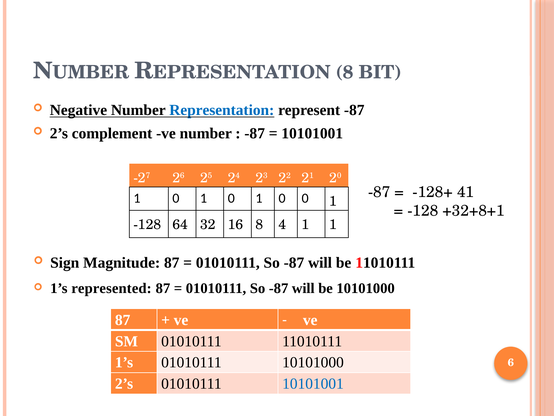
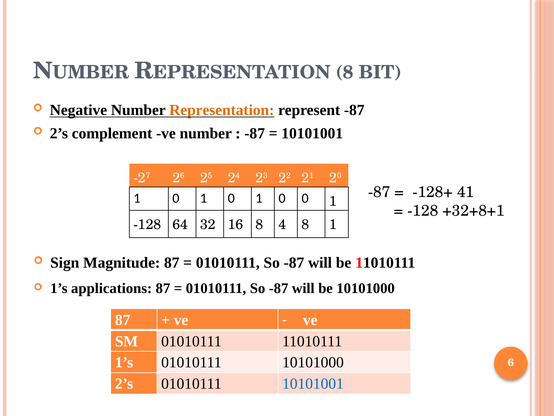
Representation colour: blue -> orange (222, 110)
4 1: 1 -> 8 (305, 224)
represented: represented -> applications (112, 288)
